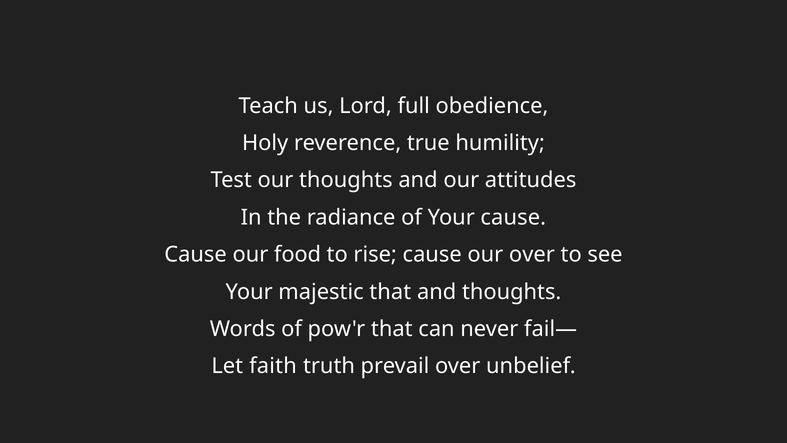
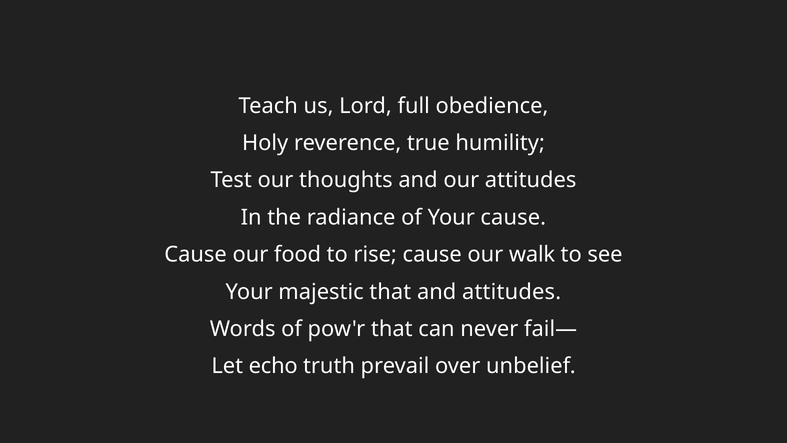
our over: over -> walk (532, 254)
and thoughts: thoughts -> attitudes (512, 292)
faith: faith -> echo (273, 366)
